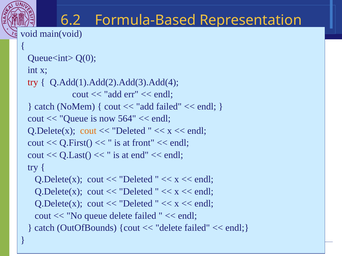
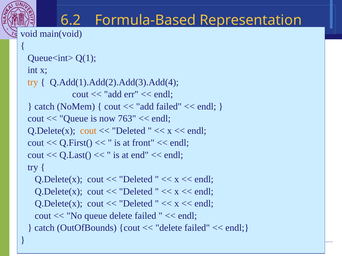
Q(0: Q(0 -> Q(1 (86, 58)
try colour: red -> orange (33, 82)
564: 564 -> 763 (127, 119)
